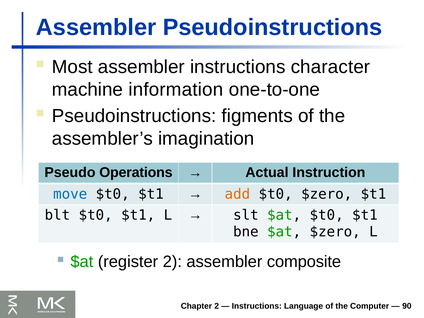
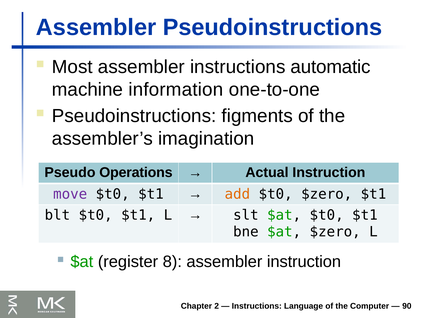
character: character -> automatic (331, 67)
move colour: blue -> purple (70, 194)
register 2: 2 -> 8 (172, 262)
assembler composite: composite -> instruction (304, 262)
